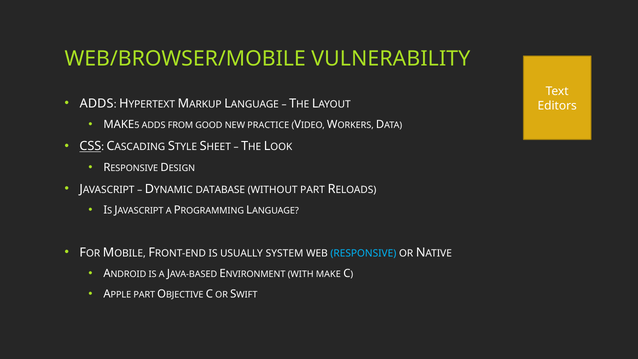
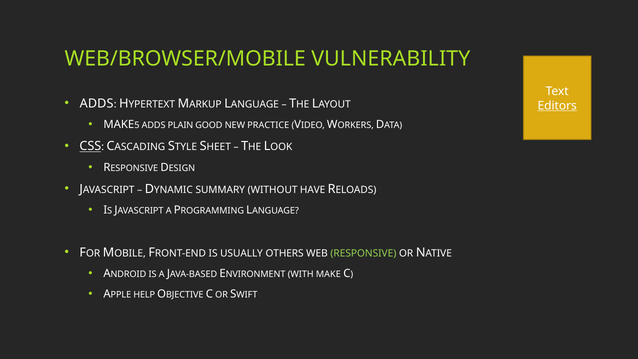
Editors underline: none -> present (557, 106)
FROM: FROM -> PLAIN (180, 125)
DATABASE: DATABASE -> SUMMARY (220, 190)
WITHOUT PART: PART -> HAVE (313, 190)
SYSTEM: SYSTEM -> OTHERS (285, 253)
RESPONSIVE colour: light blue -> light green (363, 253)
PART: PART -> HELP (144, 295)
